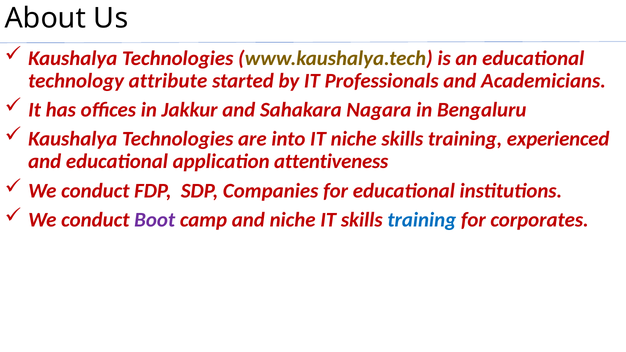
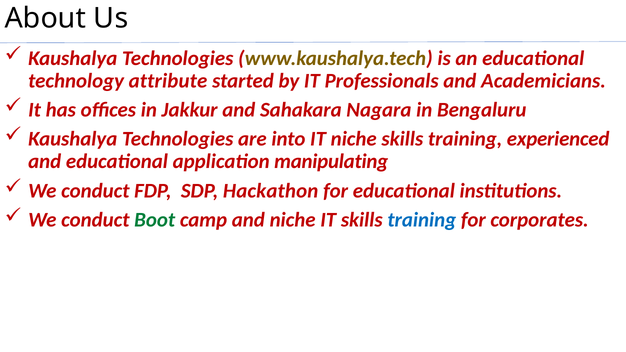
attentiveness: attentiveness -> manipulating (331, 162)
Companies: Companies -> Hackathon (271, 191)
Boot colour: purple -> green (155, 220)
